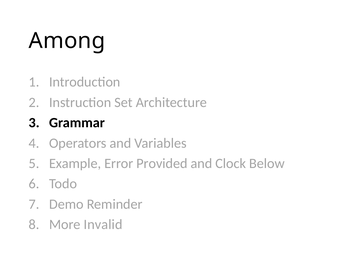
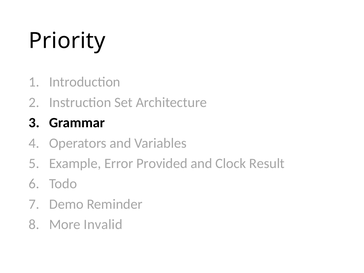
Among: Among -> Priority (67, 41)
Below: Below -> Result (267, 163)
